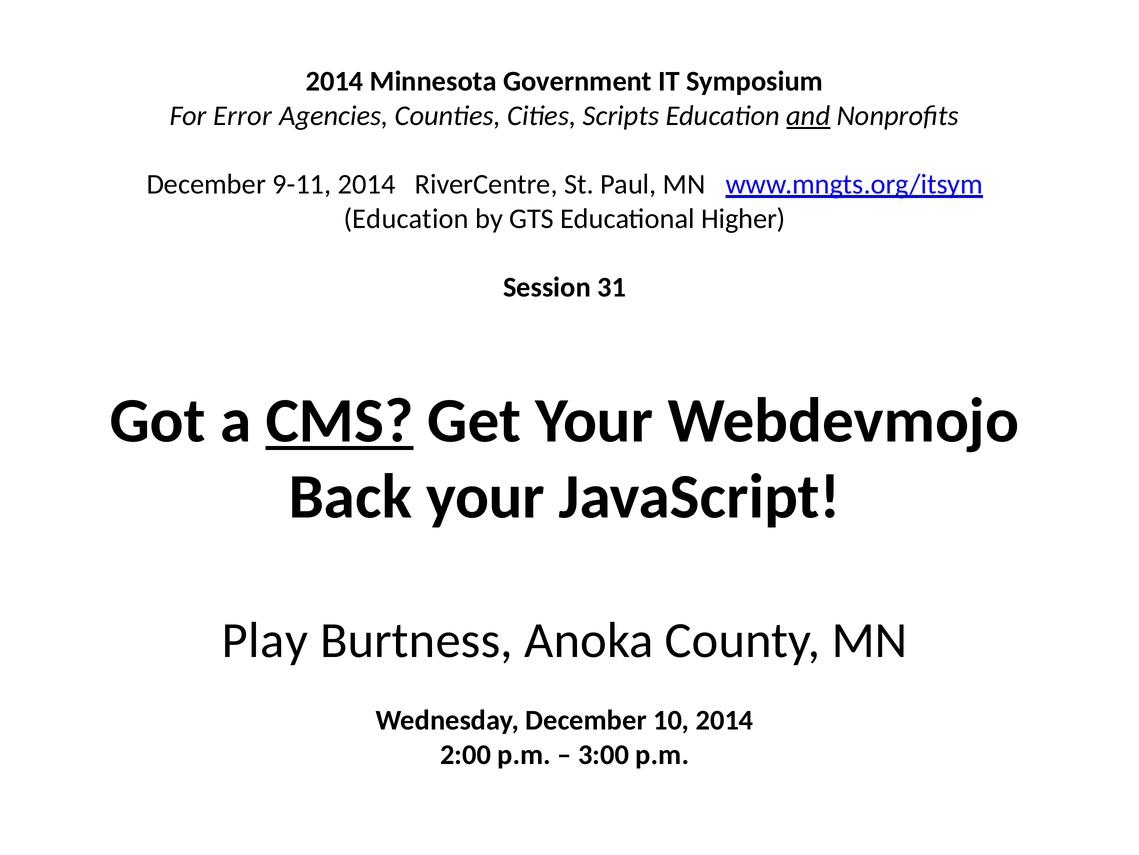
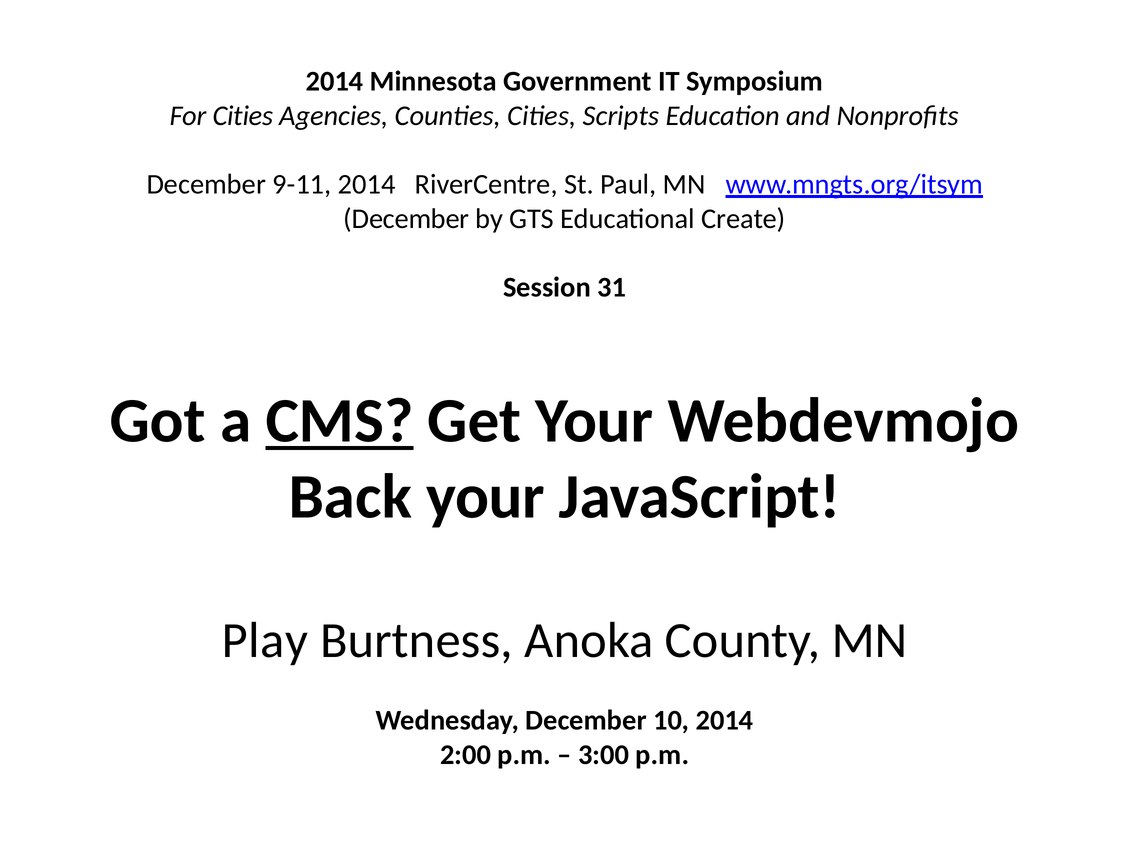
For Error: Error -> Cities (243, 116)
and underline: present -> none (808, 116)
Education: Education -> December (406, 219)
Higher: Higher -> Create (743, 219)
